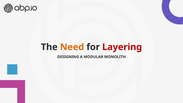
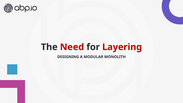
Need colour: orange -> red (72, 47)
